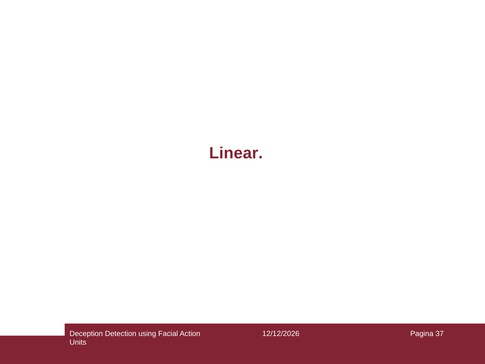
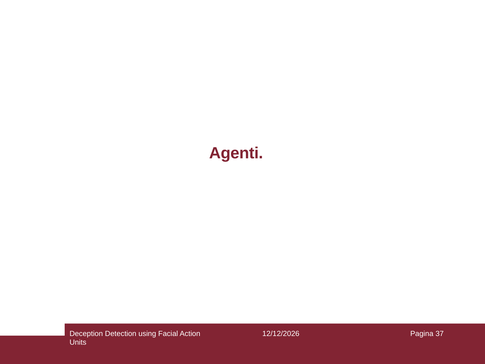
Linear: Linear -> Agenti (236, 153)
